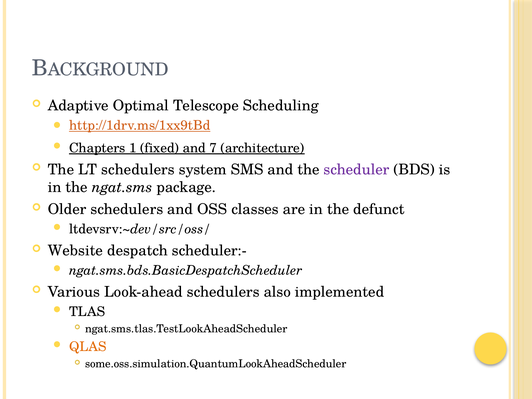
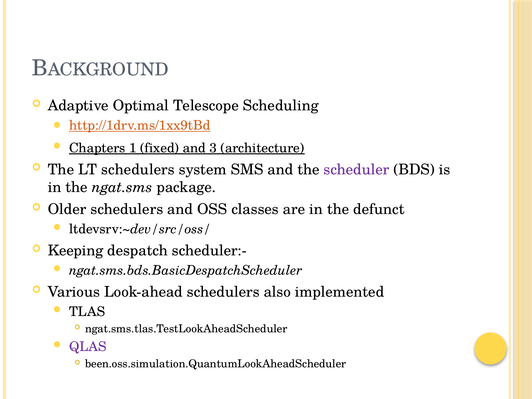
7: 7 -> 3 (213, 148)
Website: Website -> Keeping (76, 251)
QLAS colour: orange -> purple (88, 347)
some.oss.simulation.QuantumLookAheadScheduler: some.oss.simulation.QuantumLookAheadScheduler -> been.oss.simulation.QuantumLookAheadScheduler (216, 364)
